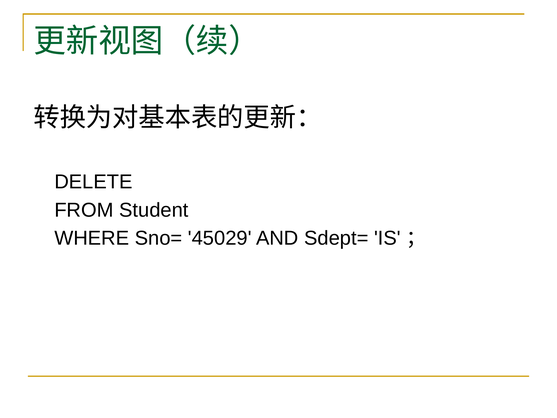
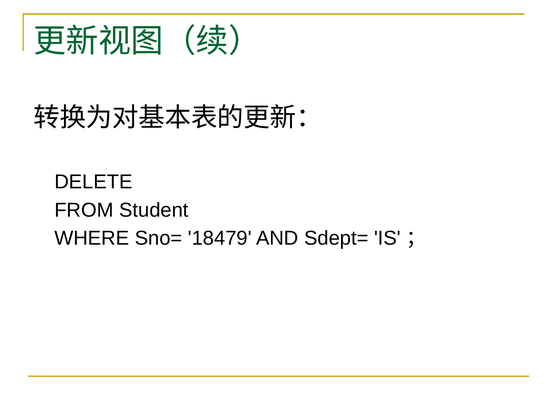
45029: 45029 -> 18479 (220, 238)
